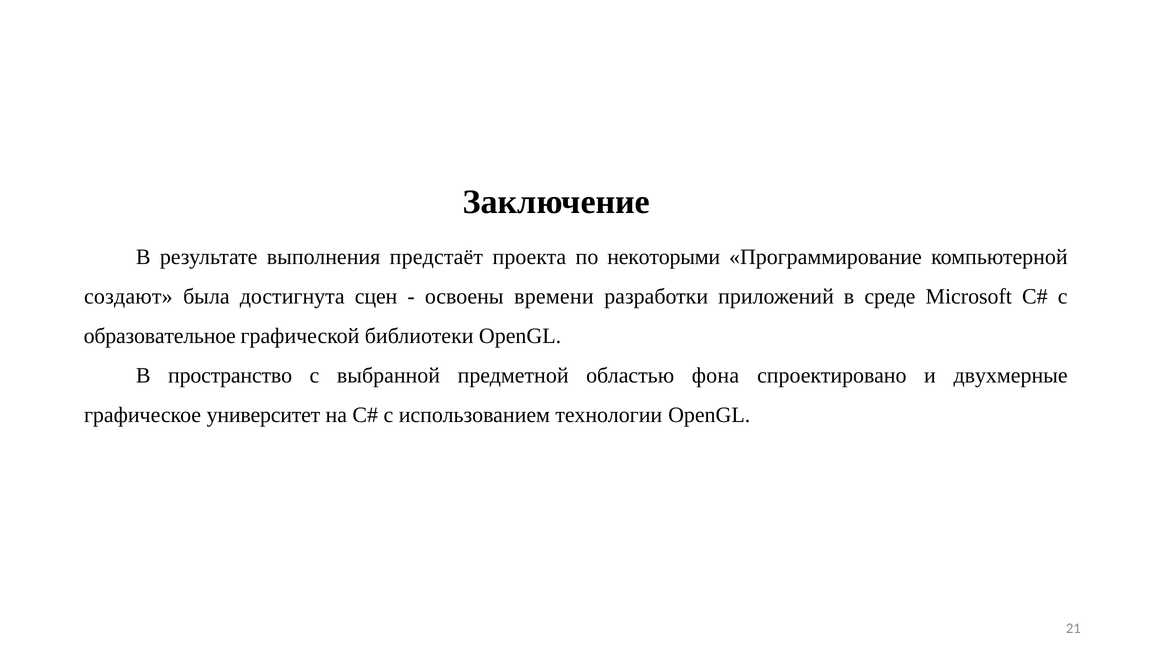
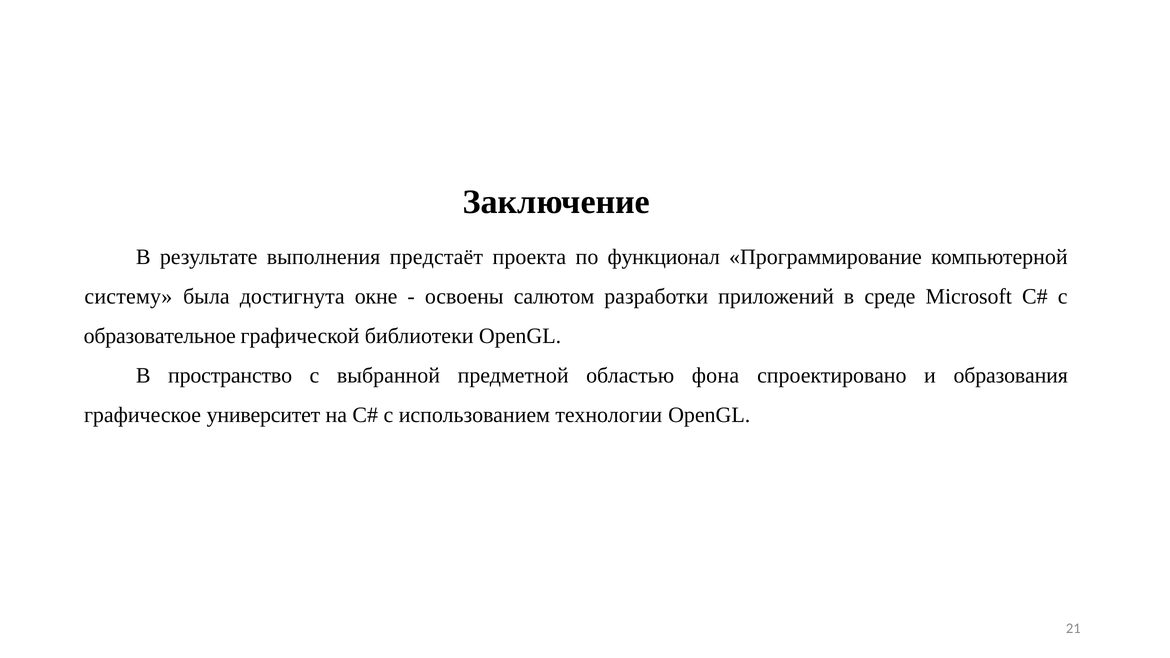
некоторыми: некоторыми -> функционал (664, 257)
создают: создают -> систему (128, 297)
сцен: сцен -> окне (376, 297)
времени: времени -> салютом (554, 297)
двухмерные: двухмерные -> образования (1011, 376)
